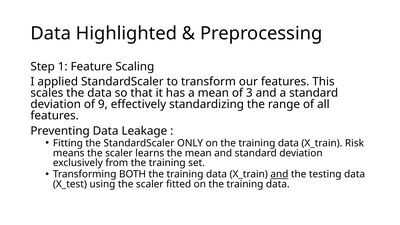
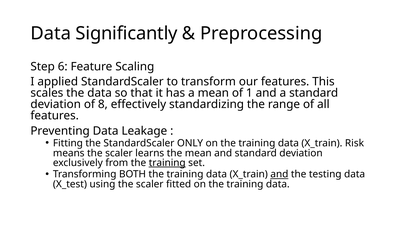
Highlighted: Highlighted -> Significantly (127, 34)
1: 1 -> 6 (63, 67)
3: 3 -> 1 (249, 93)
9: 9 -> 8 (103, 104)
training underline: none -> present (167, 163)
